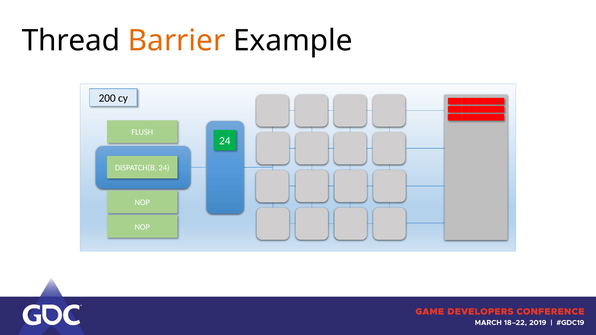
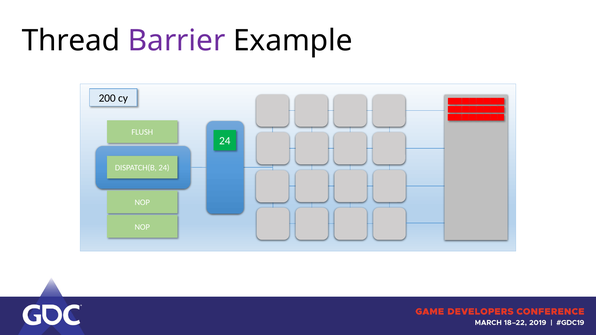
Barrier colour: orange -> purple (177, 41)
